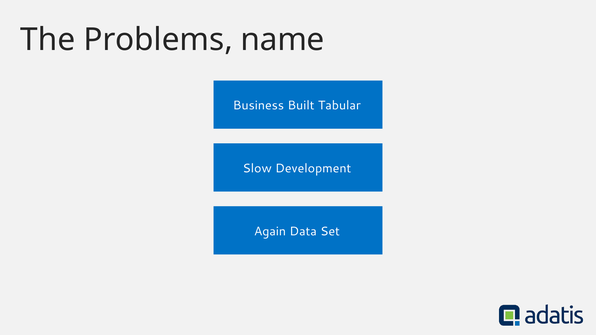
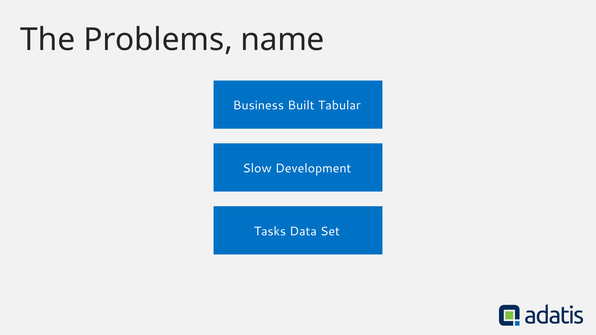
Again: Again -> Tasks (270, 231)
